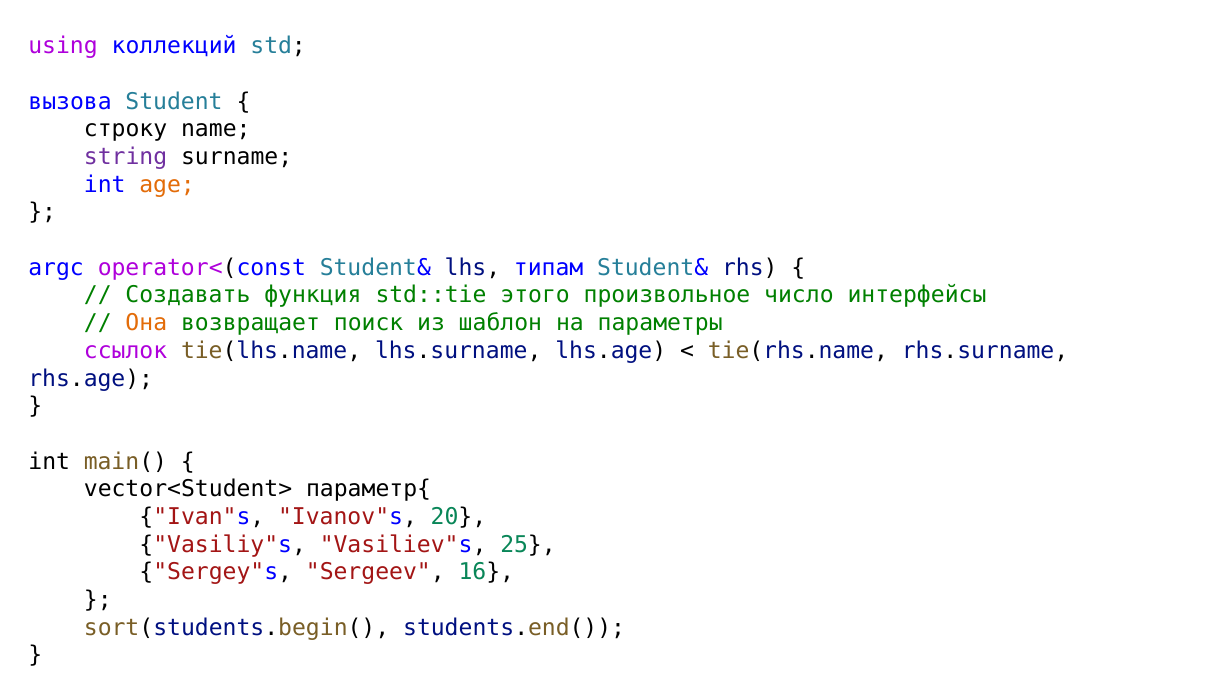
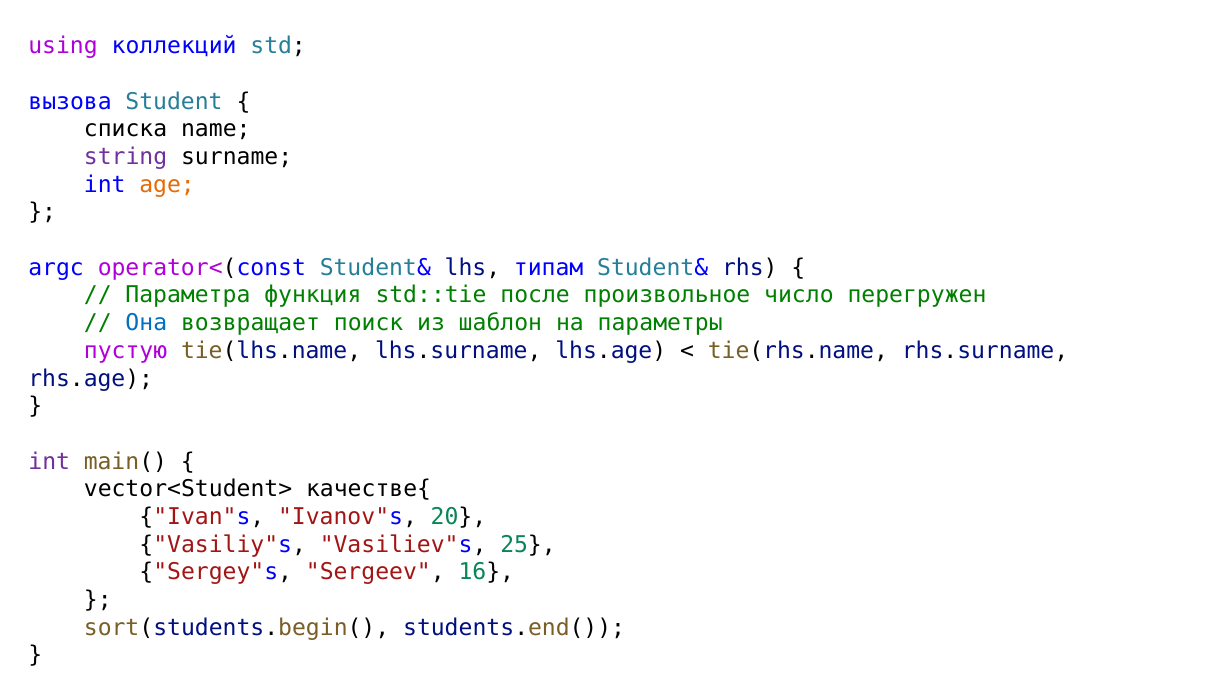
строку: строку -> списка (126, 129)
Создавать: Создавать -> Параметра (188, 296)
этого: этого -> после (535, 296)
интерфейсы: интерфейсы -> перегружен (917, 296)
Она colour: orange -> blue (146, 323)
ссылок: ссылок -> пустую (126, 351)
int colour: black -> purple (49, 462)
параметр{: параметр{ -> качестве{ (369, 489)
